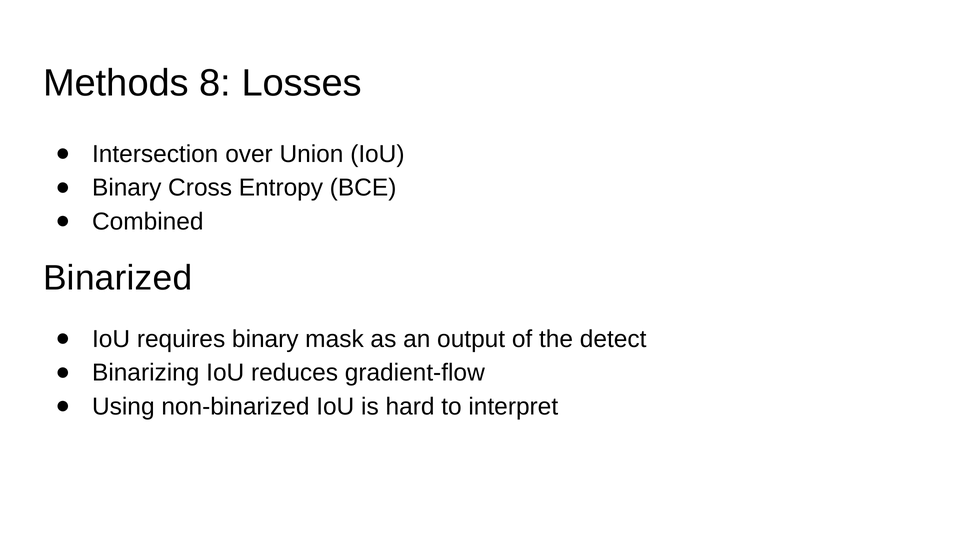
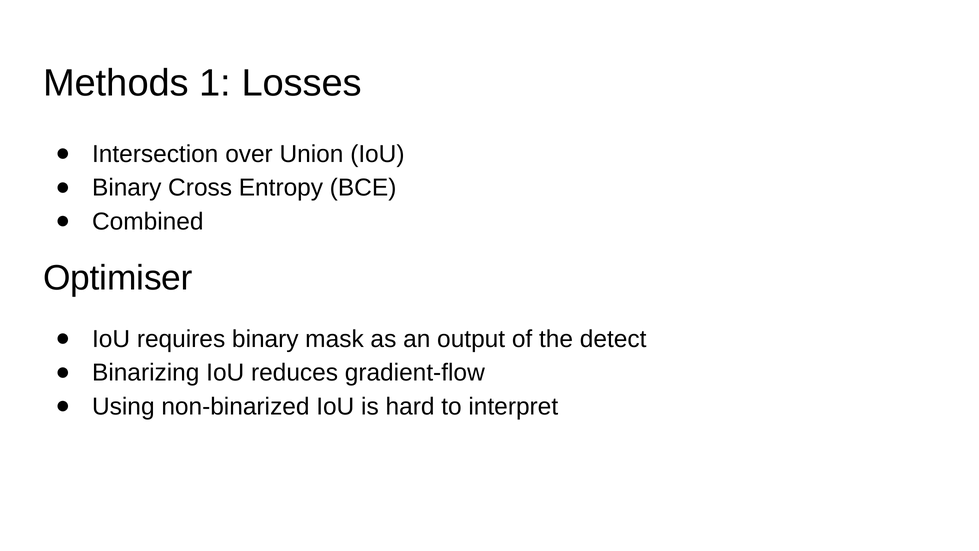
8: 8 -> 1 (215, 83)
Binarized: Binarized -> Optimiser (118, 278)
